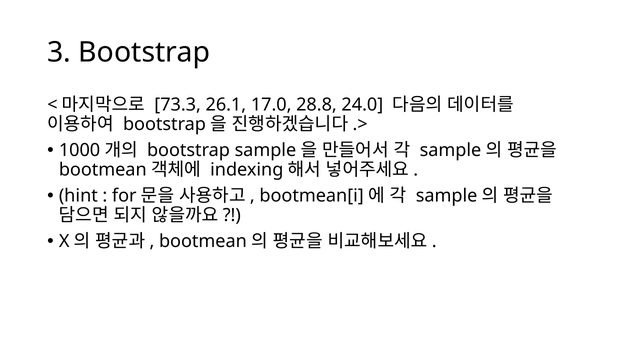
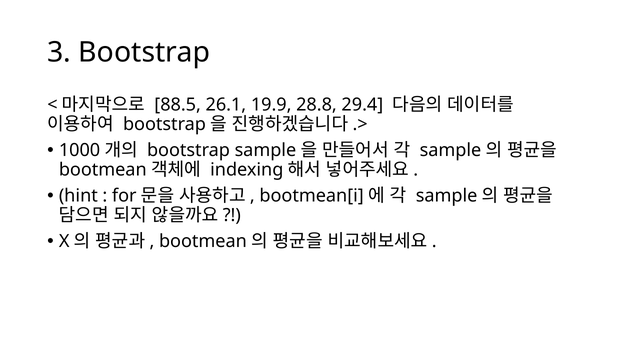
73.3: 73.3 -> 88.5 (178, 105)
17.0: 17.0 -> 19.9 (271, 105)
24.0: 24.0 -> 29.4 (362, 105)
